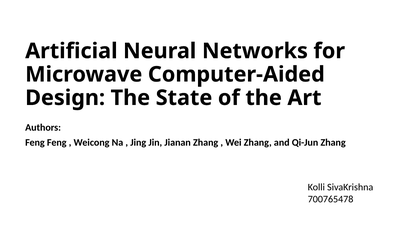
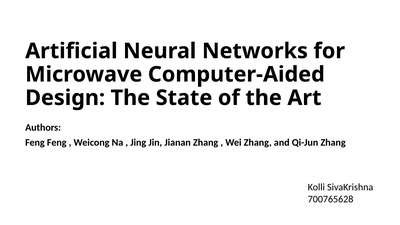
700765478: 700765478 -> 700765628 (331, 199)
